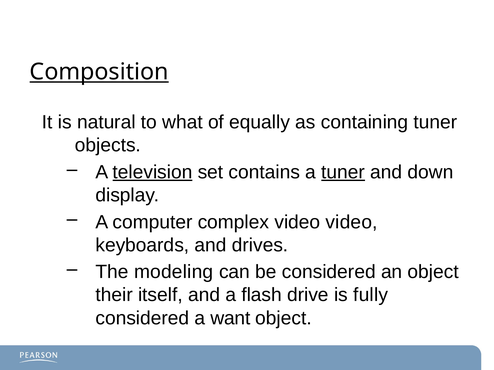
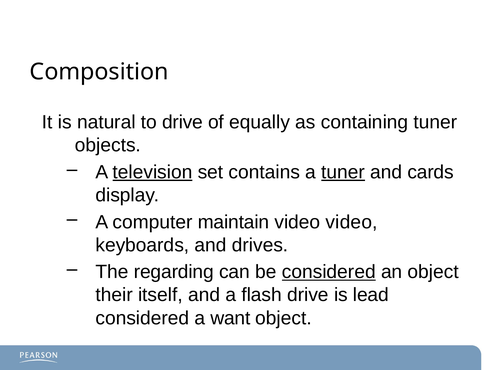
Composition underline: present -> none (99, 72)
to what: what -> drive (183, 122)
down: down -> cards (431, 172)
complex: complex -> maintain (234, 222)
modeling: modeling -> regarding (174, 272)
considered underline: none -> present (329, 272)
fully: fully -> lead (371, 295)
